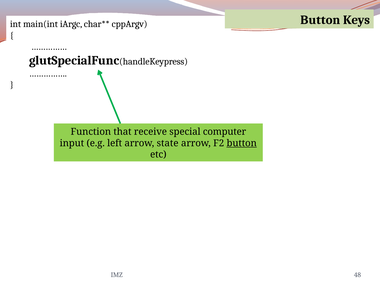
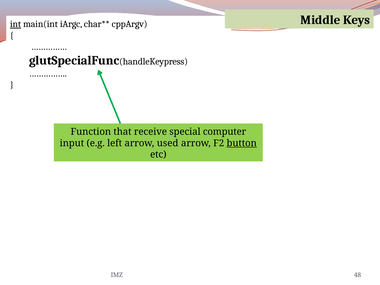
Button: Button -> Middle (320, 20)
int underline: none -> present (16, 24)
state: state -> used (168, 143)
